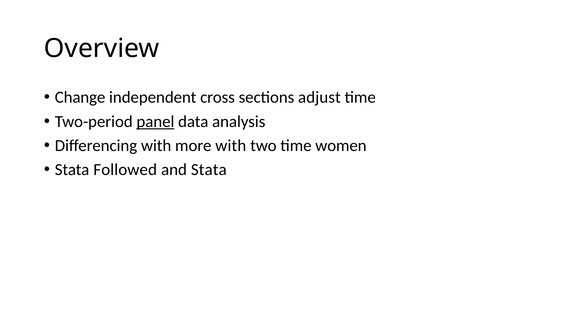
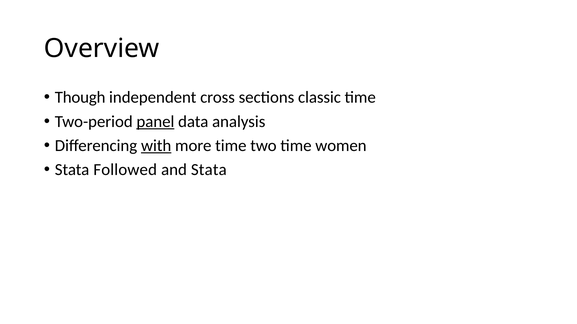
Change: Change -> Though (80, 98)
adjust: adjust -> classic (319, 98)
with underline: none -> present (156, 146)
more with: with -> time (231, 146)
